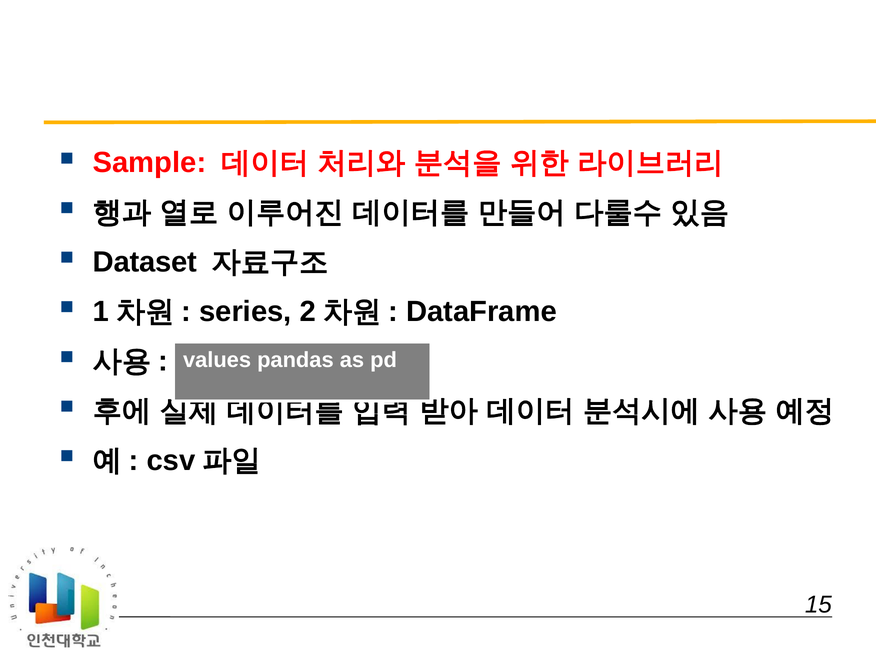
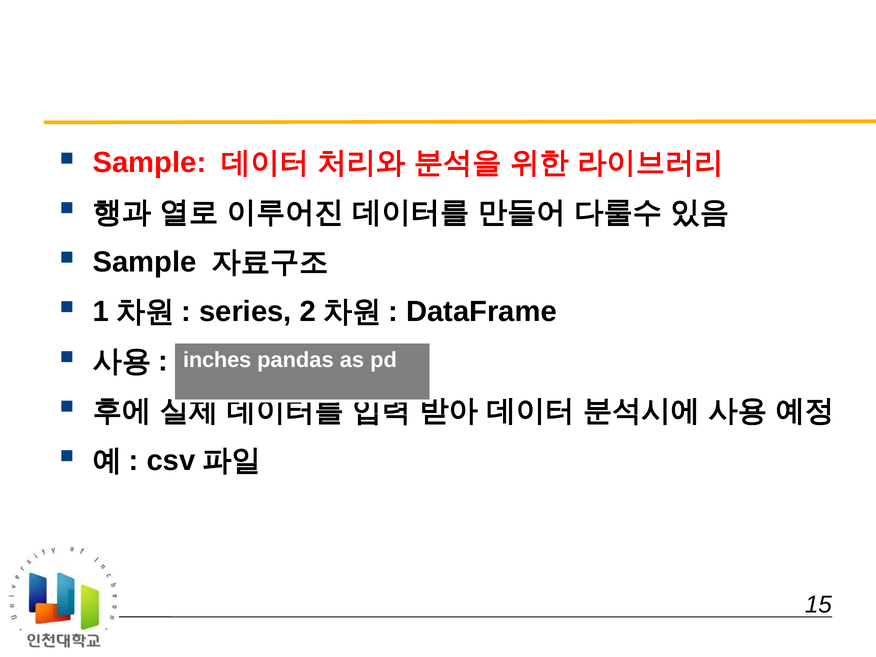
Dataset: Dataset -> Sample (145, 262)
values: values -> inches (217, 360)
